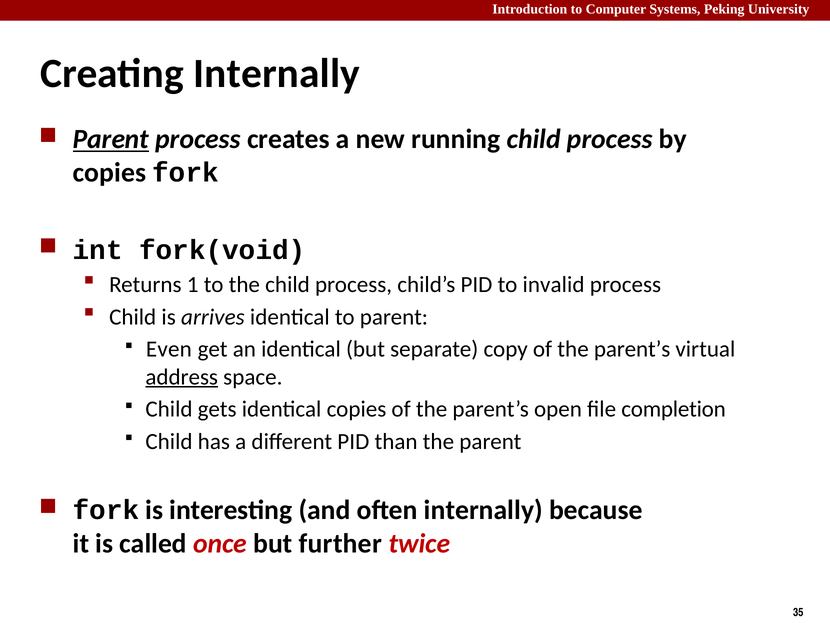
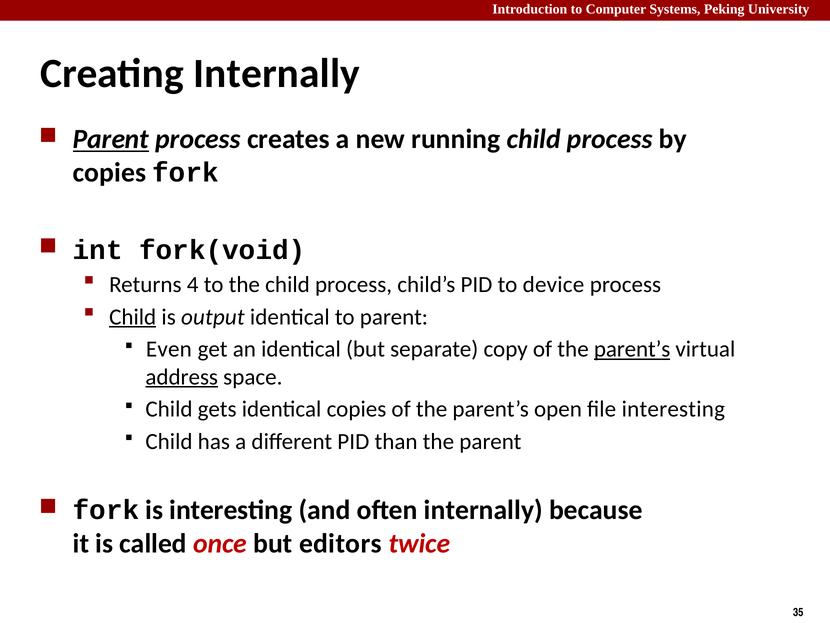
1: 1 -> 4 (193, 284)
invalid: invalid -> device (553, 284)
Child underline: none -> present (133, 317)
arrives: arrives -> output (213, 317)
parent’s underline: none -> present (632, 349)
file completion: completion -> interesting (673, 409)
further: further -> editors (340, 543)
